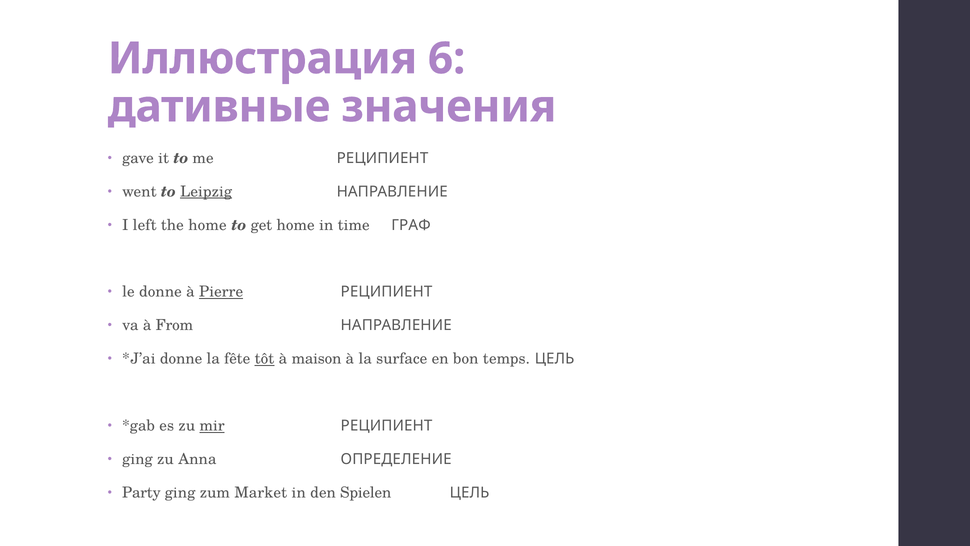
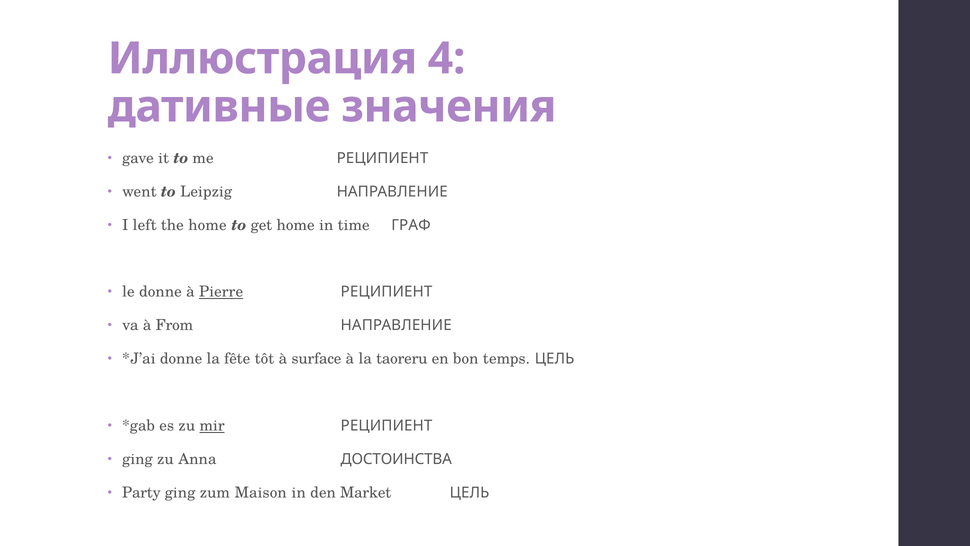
6: 6 -> 4 (447, 59)
Leipzig underline: present -> none (206, 191)
tôt underline: present -> none (264, 359)
maison: maison -> surface (317, 359)
surface: surface -> taoreru (402, 359)
ОПРЕДЕЛЕНИЕ: ОПРЕДЕЛЕНИЕ -> ДОСТОИНСТВА (396, 459)
Market: Market -> Maison (261, 493)
Spielen: Spielen -> Market (366, 493)
